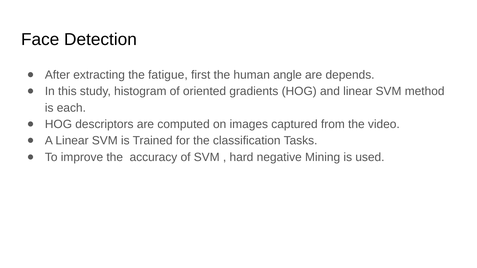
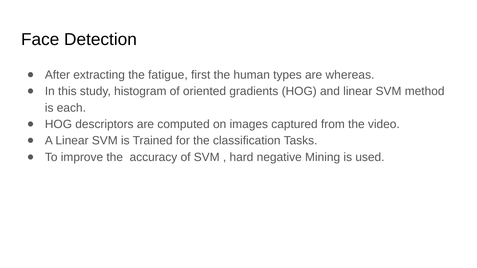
angle: angle -> types (287, 75)
depends: depends -> whereas (350, 75)
